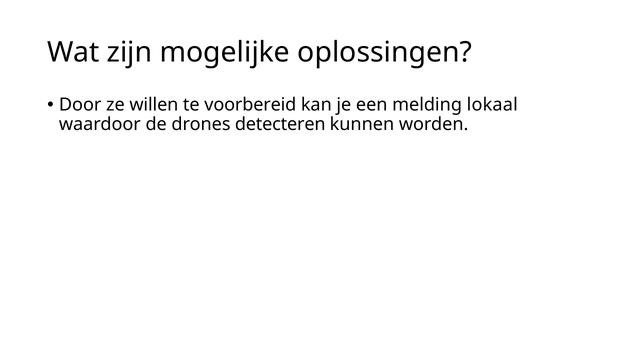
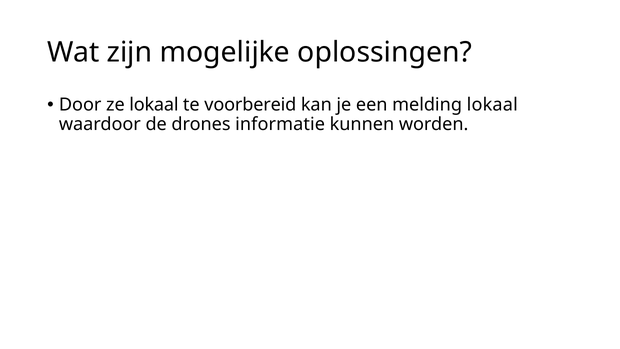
ze willen: willen -> lokaal (154, 105)
detecteren: detecteren -> informatie (280, 124)
